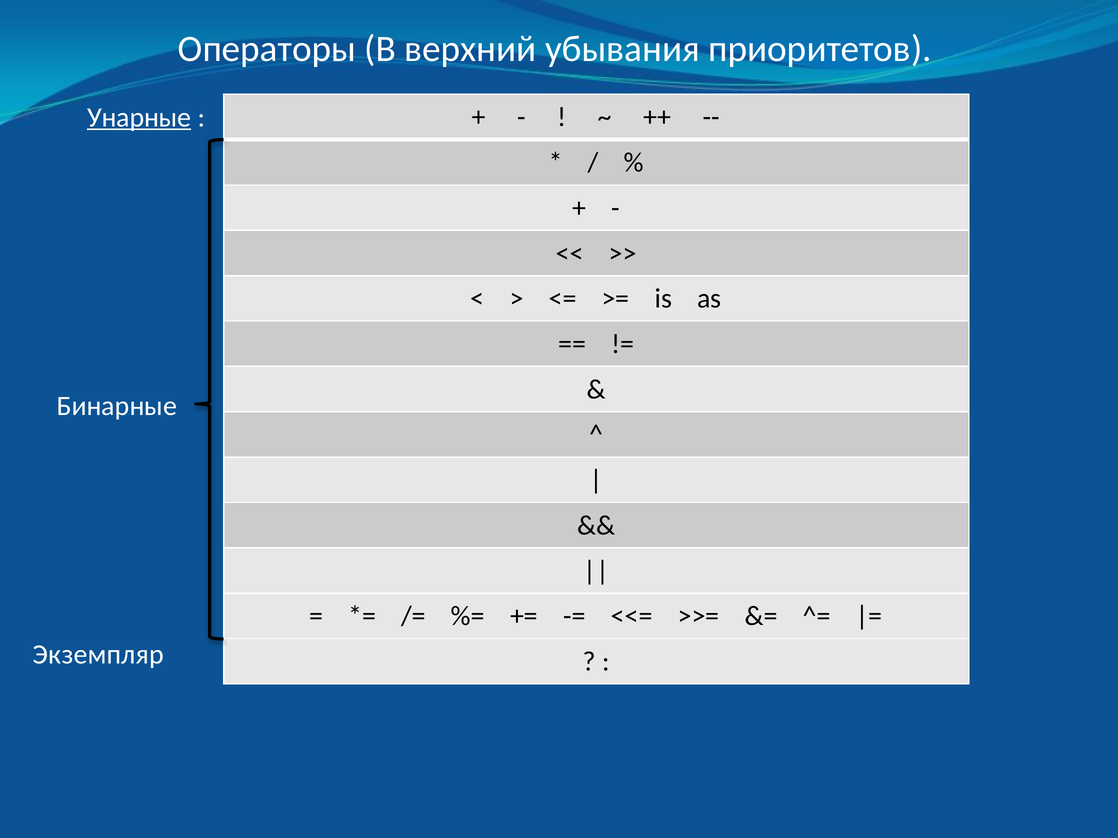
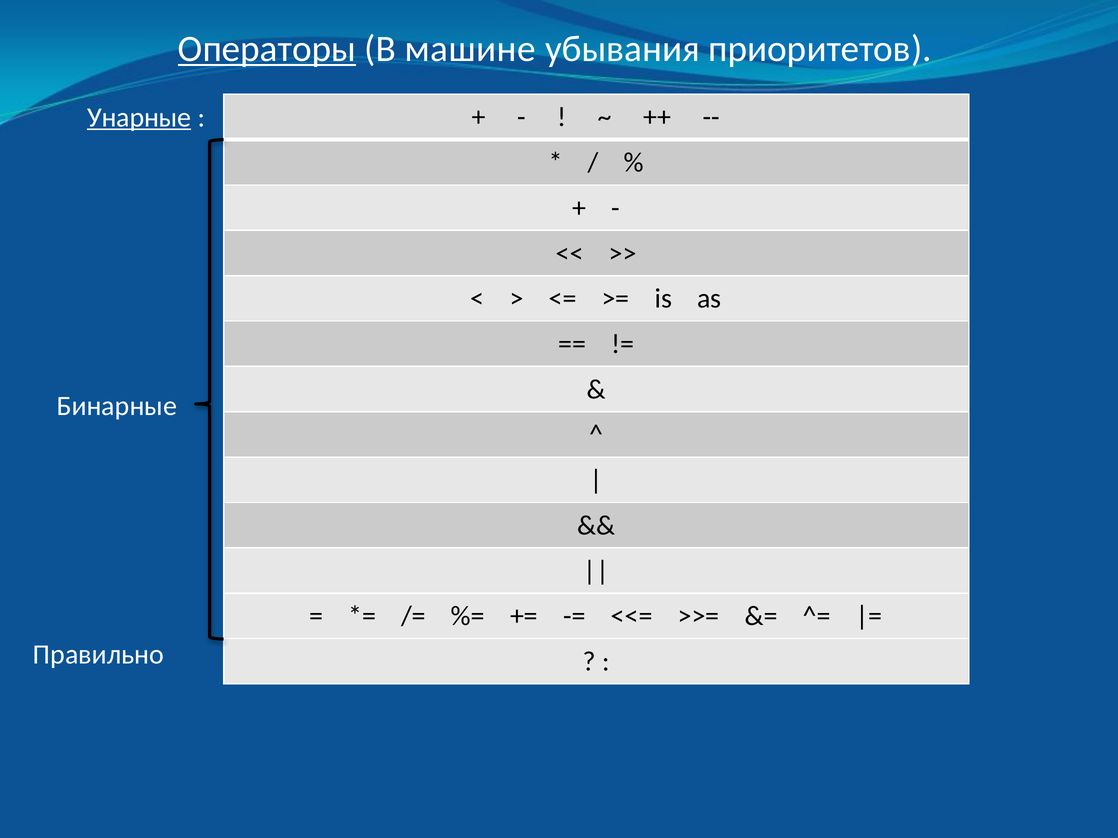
Операторы underline: none -> present (267, 49)
верхний: верхний -> машине (470, 49)
Экземпляр: Экземпляр -> Правильно (99, 655)
